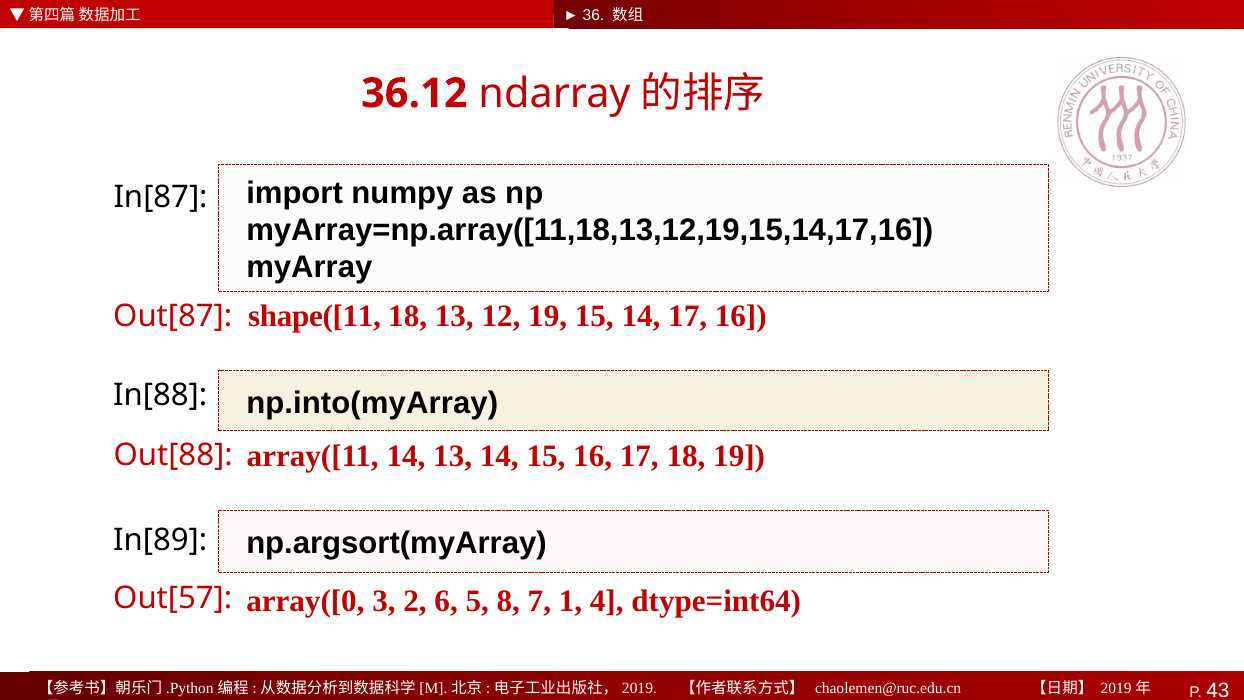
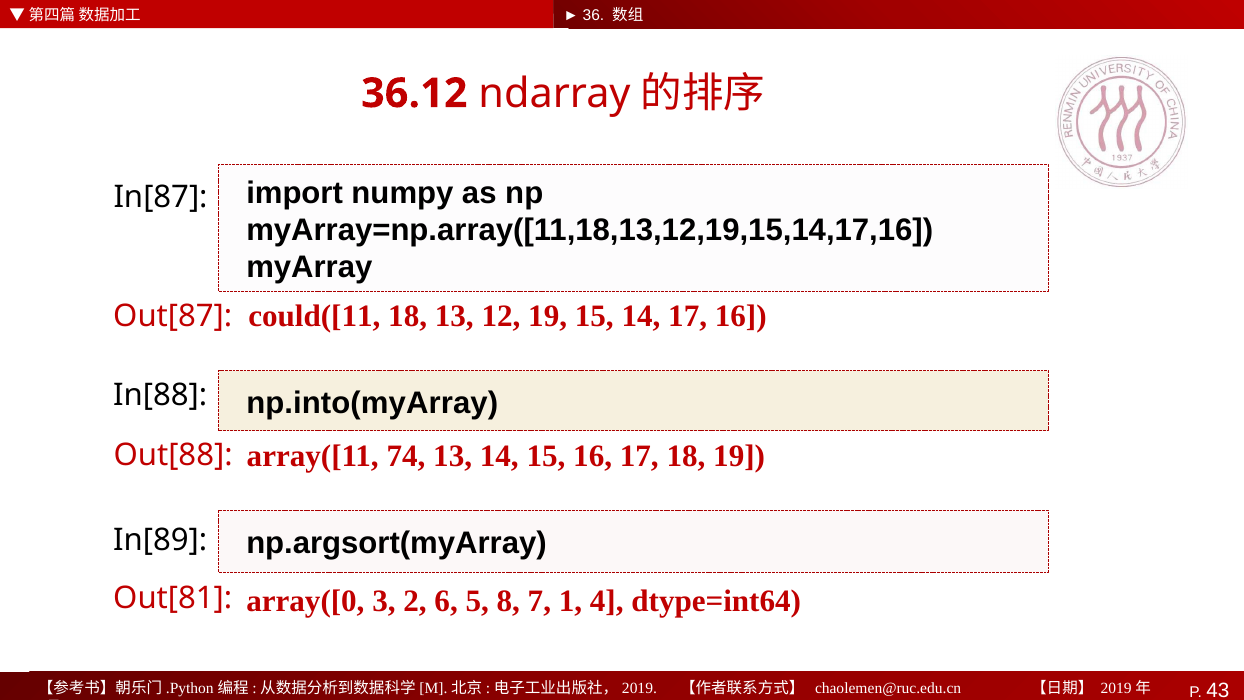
shape([11: shape([11 -> could([11 (314, 316)
array([11 14: 14 -> 74 (406, 456)
Out[57: Out[57 -> Out[81 (173, 598)
